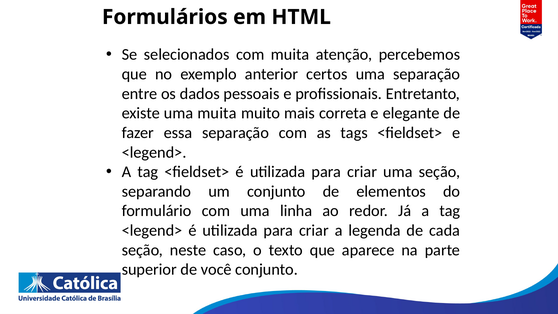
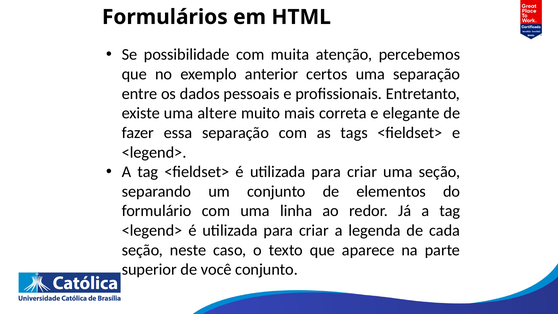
selecionados: selecionados -> possibilidade (187, 55)
uma muita: muita -> altere (217, 113)
